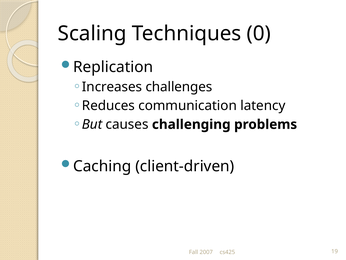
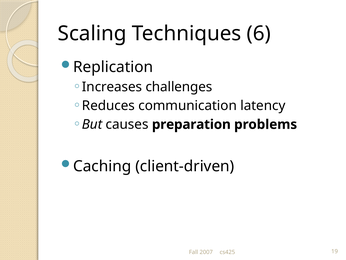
0: 0 -> 6 (259, 33)
challenging: challenging -> preparation (191, 124)
